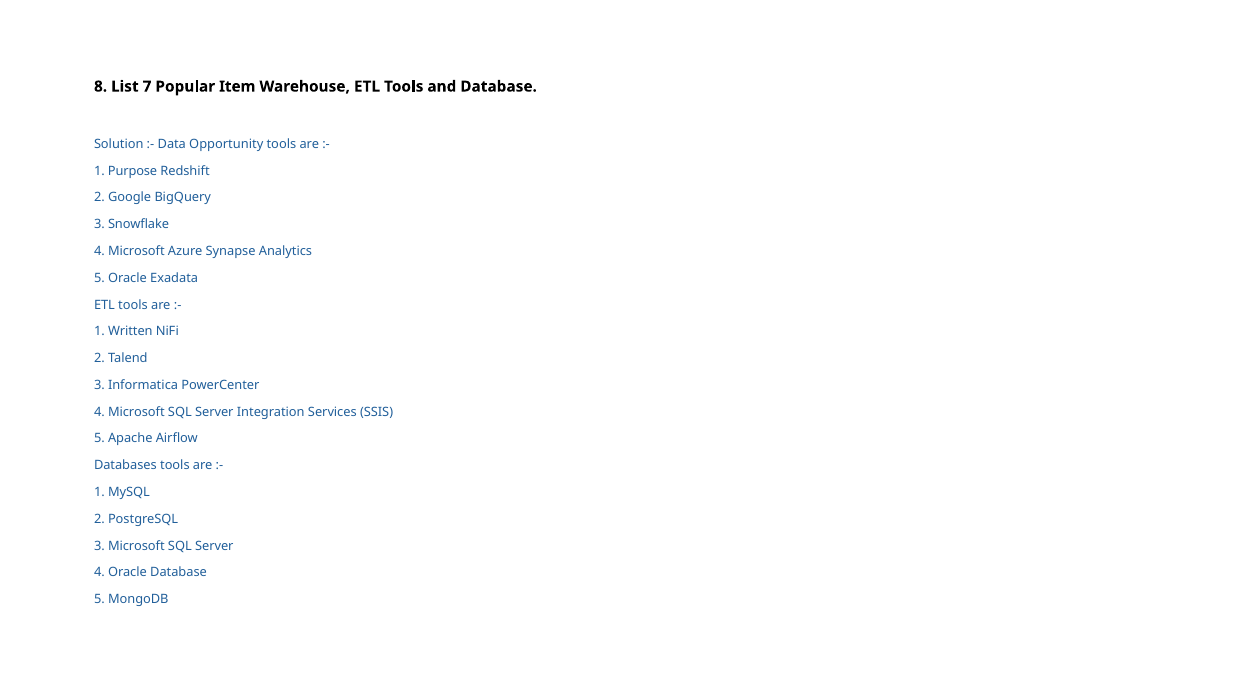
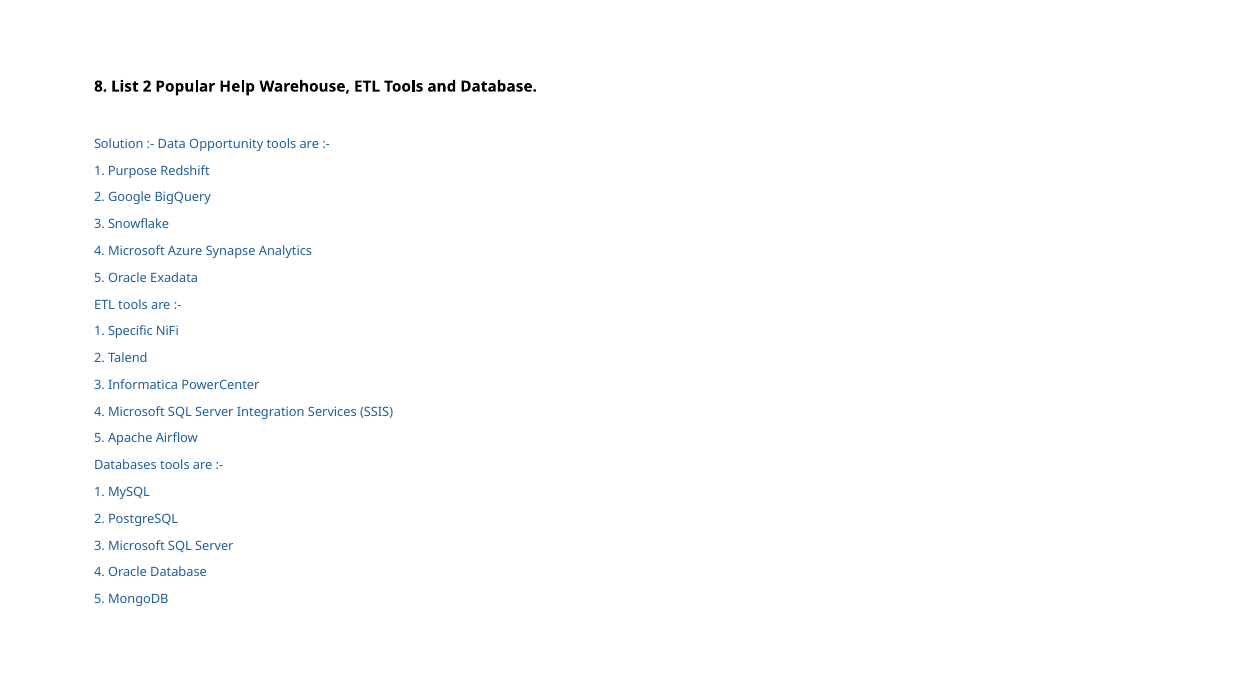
List 7: 7 -> 2 (147, 86)
Item: Item -> Help (237, 86)
Written: Written -> Specific (130, 331)
